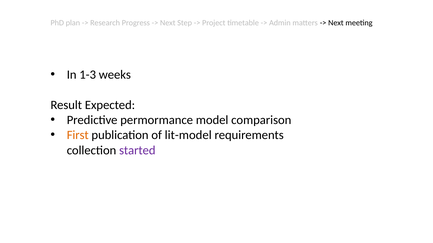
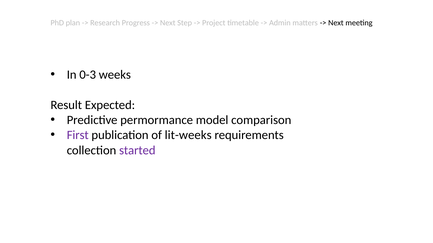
1-3: 1-3 -> 0-3 (88, 75)
First colour: orange -> purple (78, 135)
lit-model: lit-model -> lit-weeks (188, 135)
